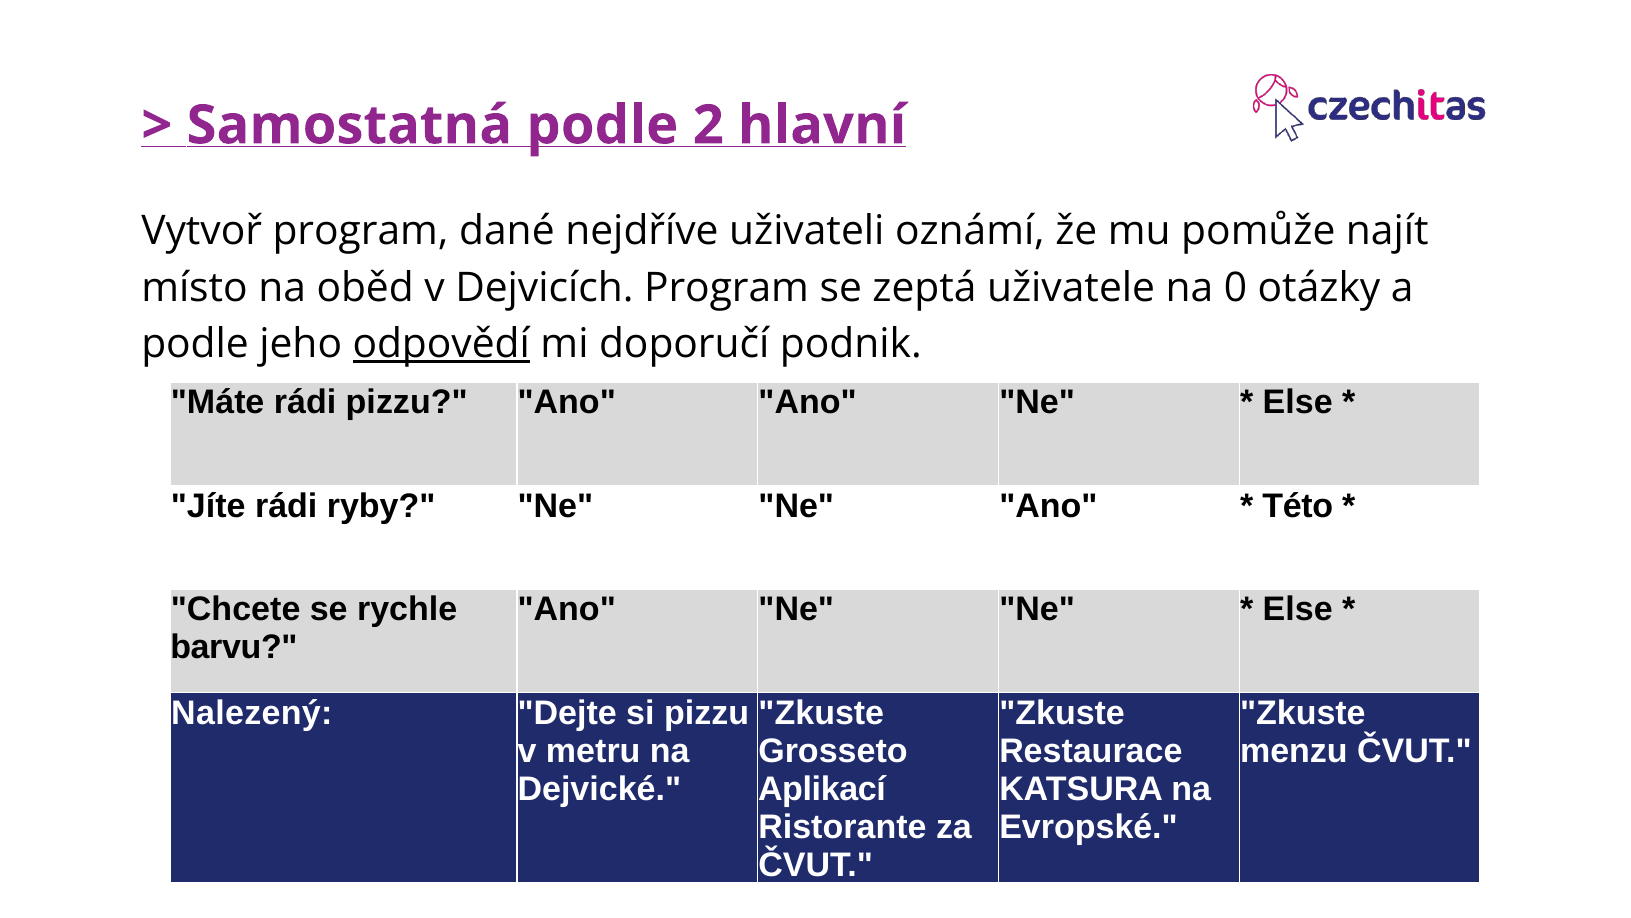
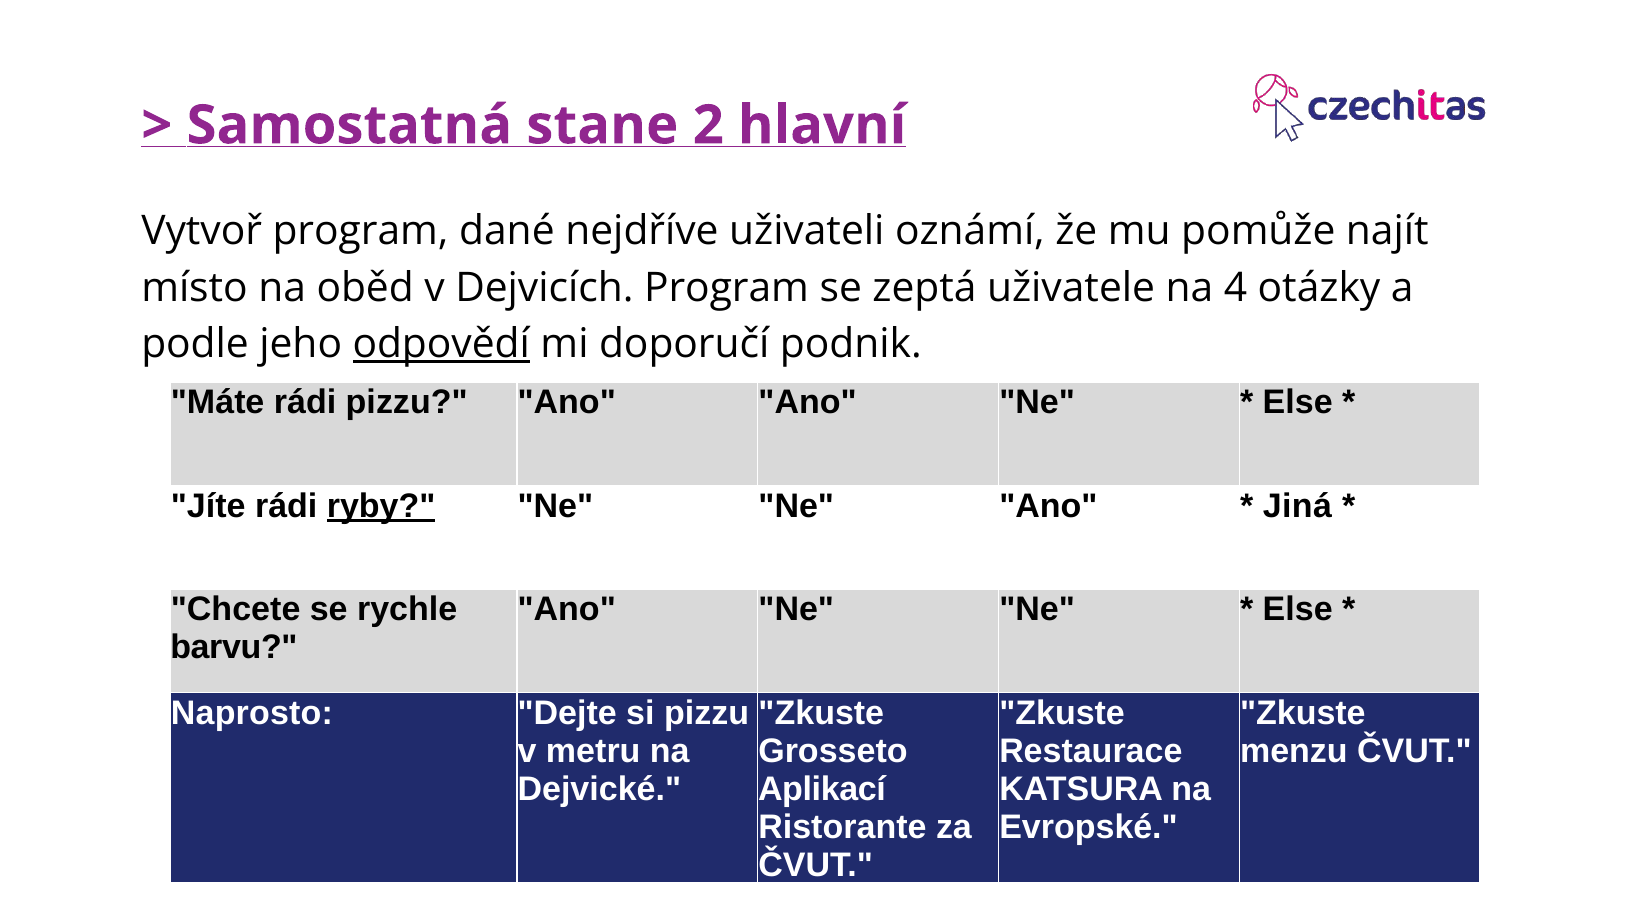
Samostatná podle: podle -> stane (602, 125)
0: 0 -> 4 (1236, 287)
ryby underline: none -> present (381, 506)
Této: Této -> Jiná (1297, 506)
Nalezený: Nalezený -> Naprosto (252, 713)
